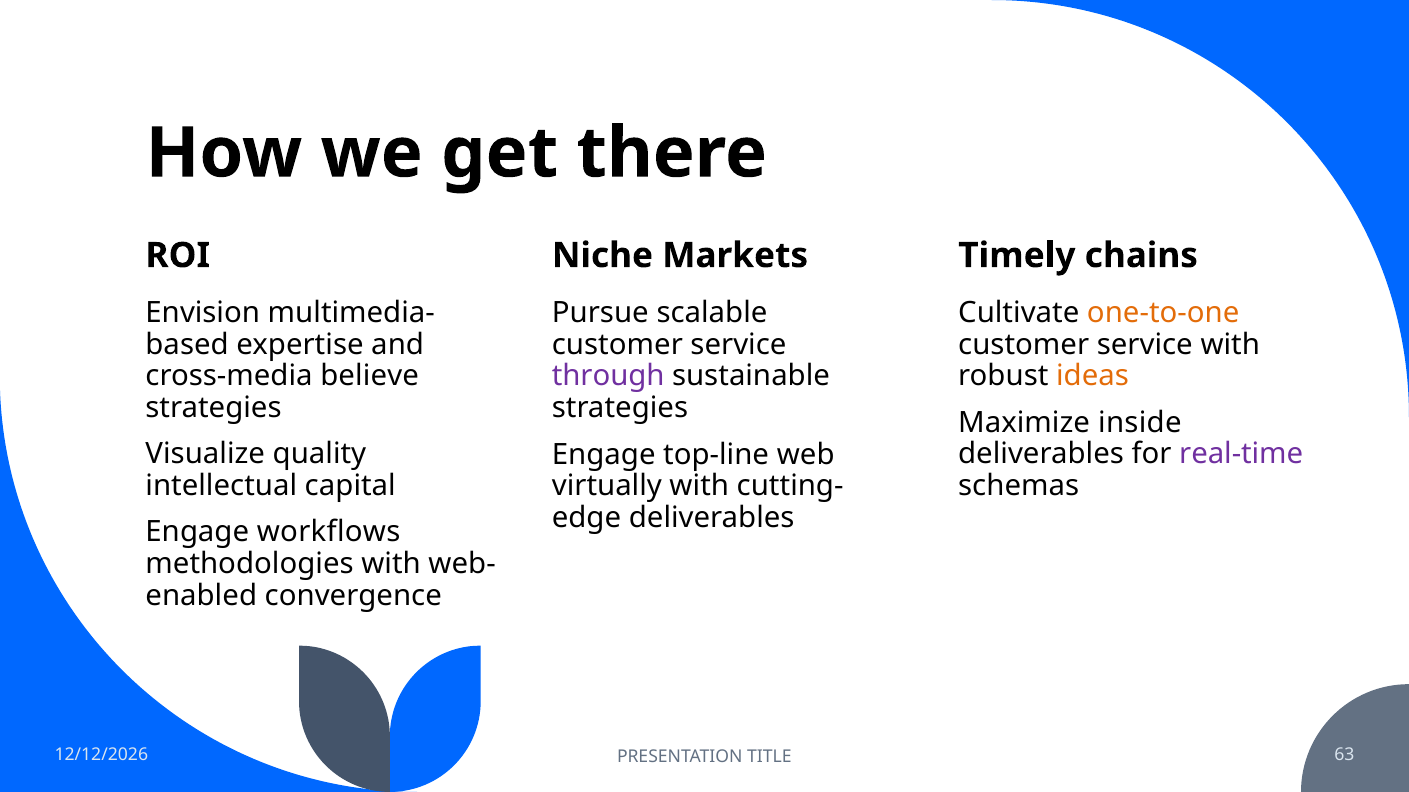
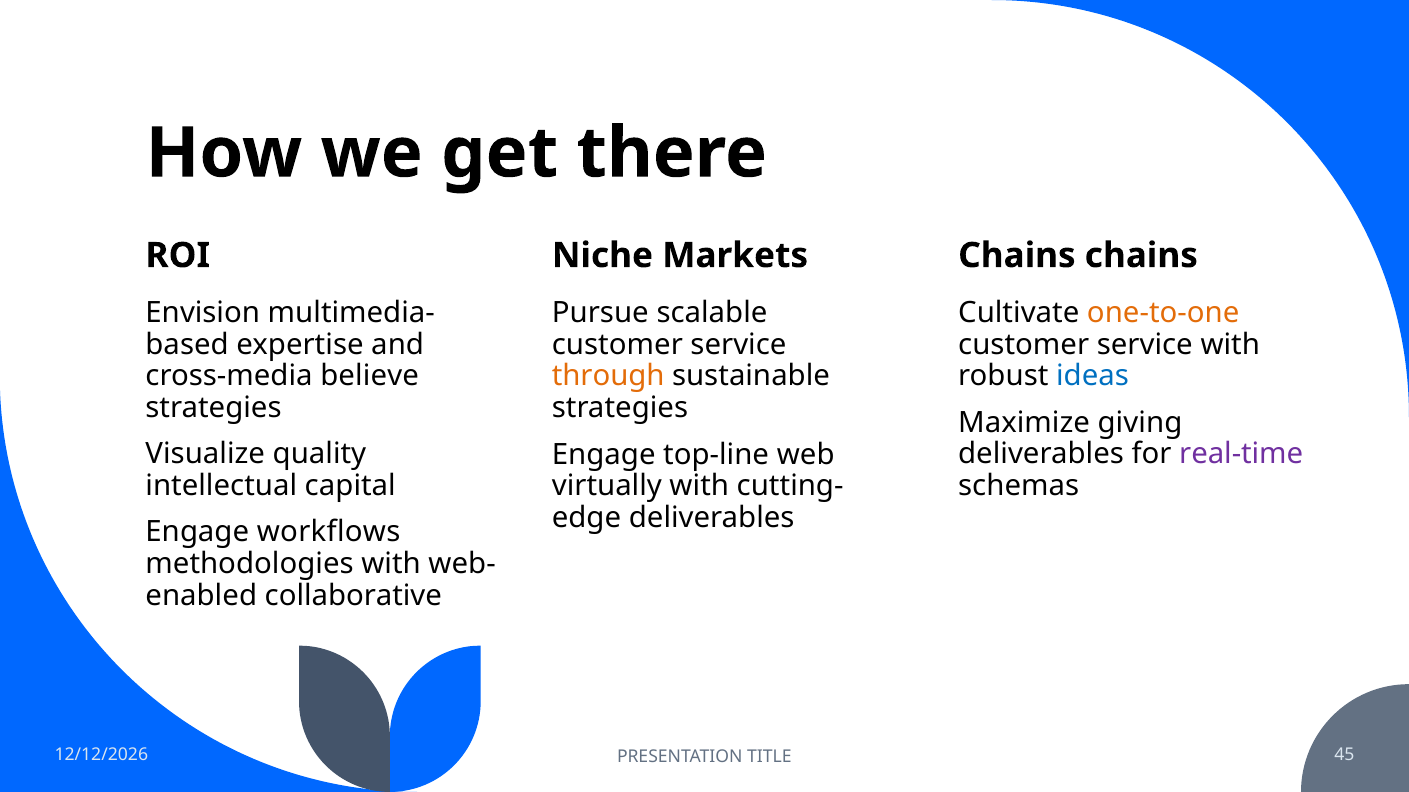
Timely: Timely -> Chains (1017, 256)
ideas colour: orange -> blue (1093, 376)
through colour: purple -> orange (608, 376)
inside: inside -> giving (1140, 423)
convergence: convergence -> collaborative (353, 596)
63: 63 -> 45 (1344, 755)
